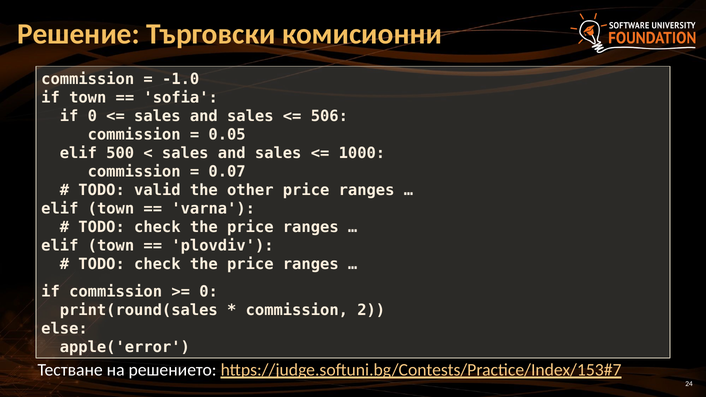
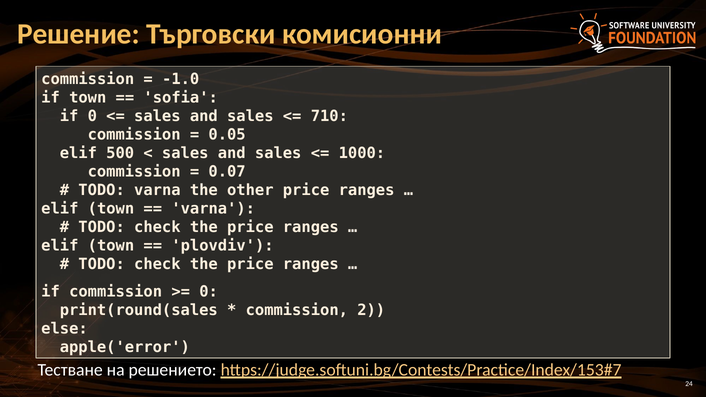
506: 506 -> 710 (329, 116)
TODO valid: valid -> varna (157, 190)
